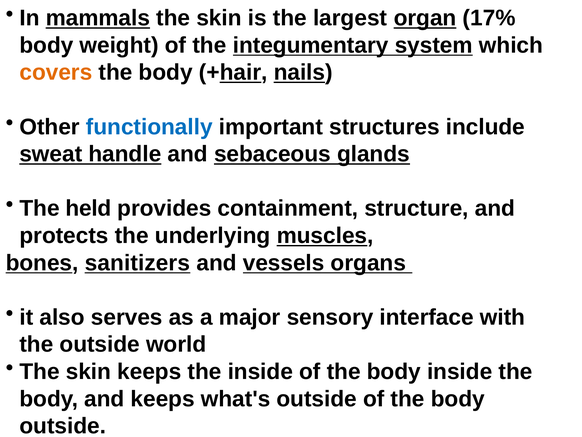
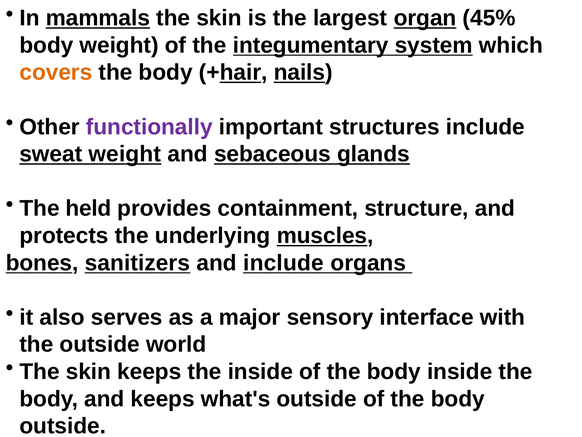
17%: 17% -> 45% (489, 18)
functionally colour: blue -> purple (149, 127)
sweat handle: handle -> weight (125, 154)
and vessels: vessels -> include (284, 263)
